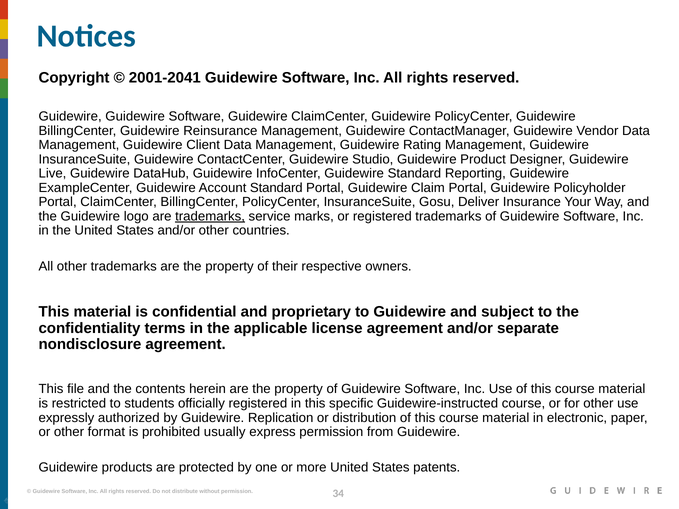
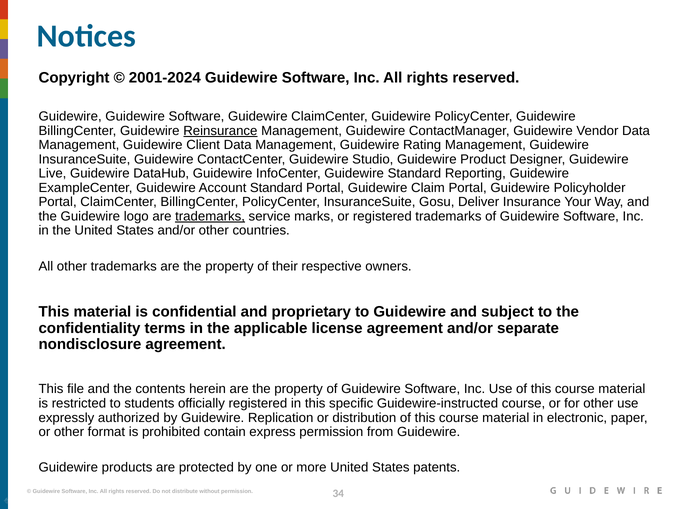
2001-2041: 2001-2041 -> 2001-2024 (165, 78)
Reinsurance underline: none -> present (220, 131)
usually: usually -> contain (225, 432)
